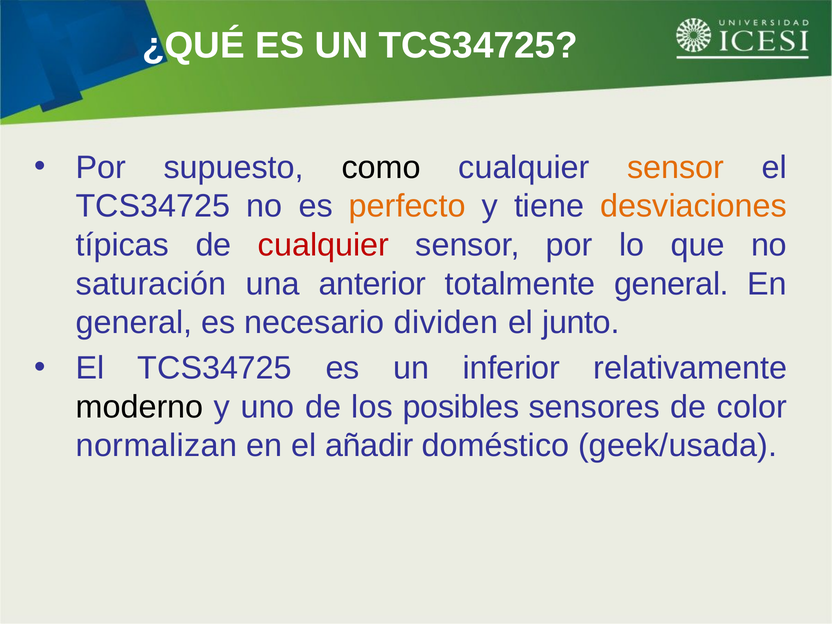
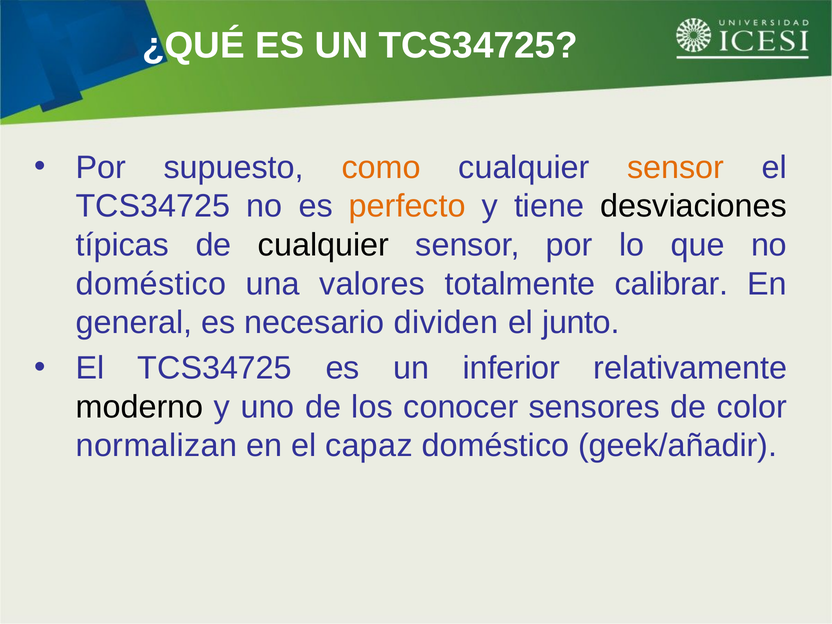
como colour: black -> orange (381, 167)
desviaciones colour: orange -> black (694, 206)
cualquier colour: red -> black (323, 245)
saturación: saturación -> doméstico (151, 284)
anterior: anterior -> valores (372, 284)
totalmente general: general -> calibrar (672, 284)
posibles: posibles -> conocer (461, 407)
añadir: añadir -> capaz (369, 446)
geek/usada: geek/usada -> geek/añadir (678, 446)
